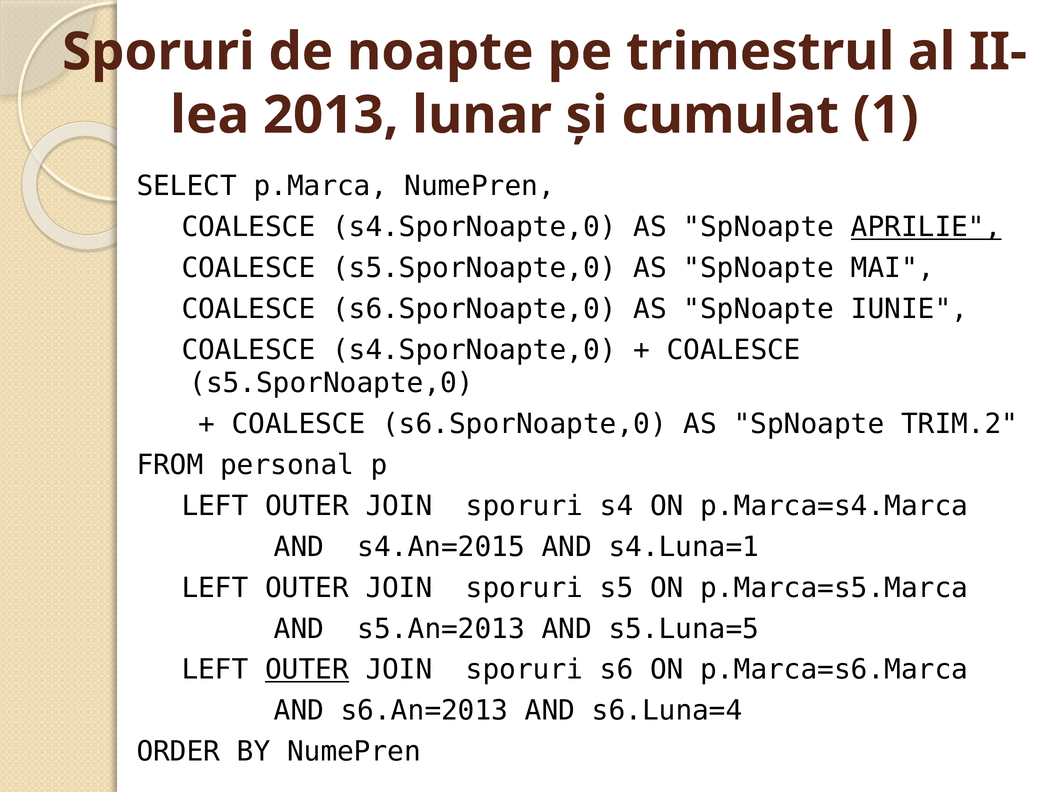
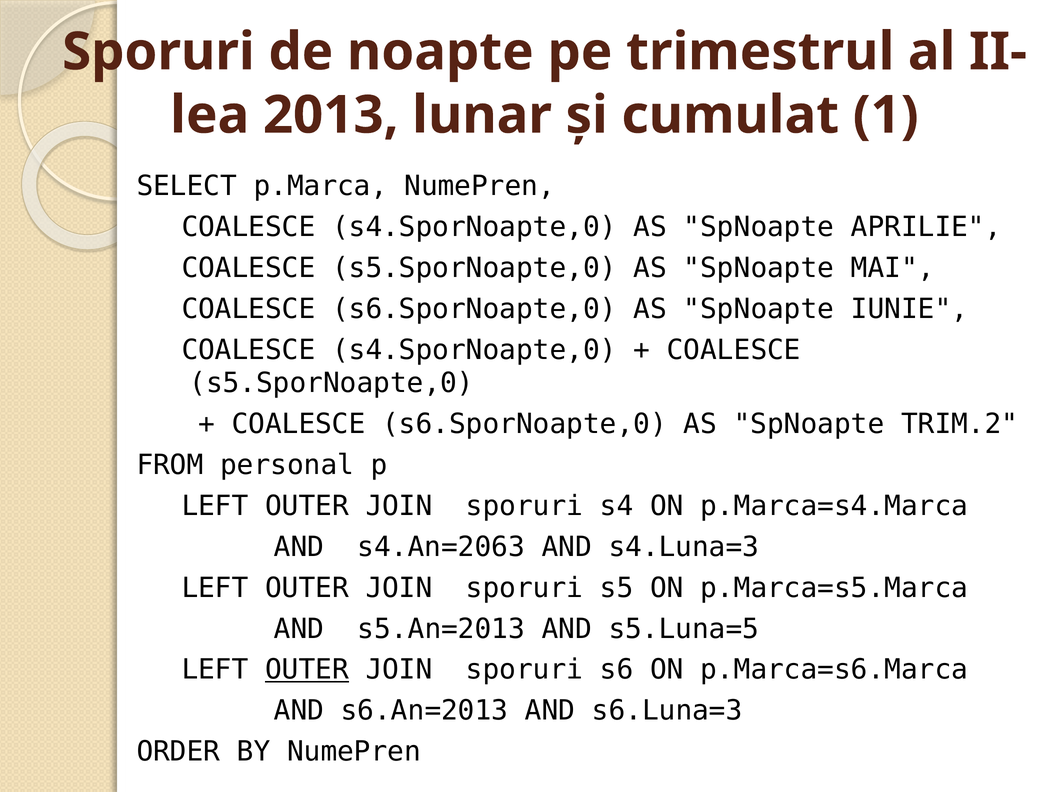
APRILIE underline: present -> none (926, 227)
s4.An=2015: s4.An=2015 -> s4.An=2063 (441, 547)
s4.Luna=1: s4.Luna=1 -> s4.Luna=3 (684, 547)
s6.Luna=4: s6.Luna=4 -> s6.Luna=3 (667, 711)
